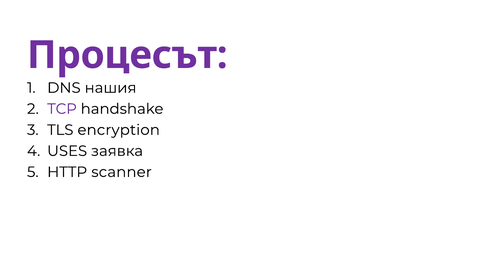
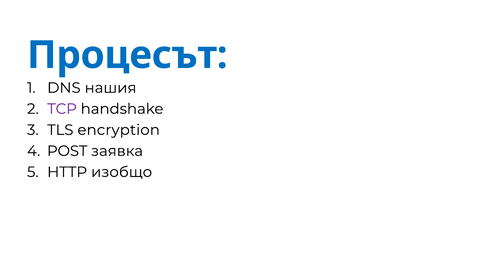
Процесът colour: purple -> blue (127, 55)
USES: USES -> POST (67, 151)
scanner: scanner -> изобщо (122, 172)
